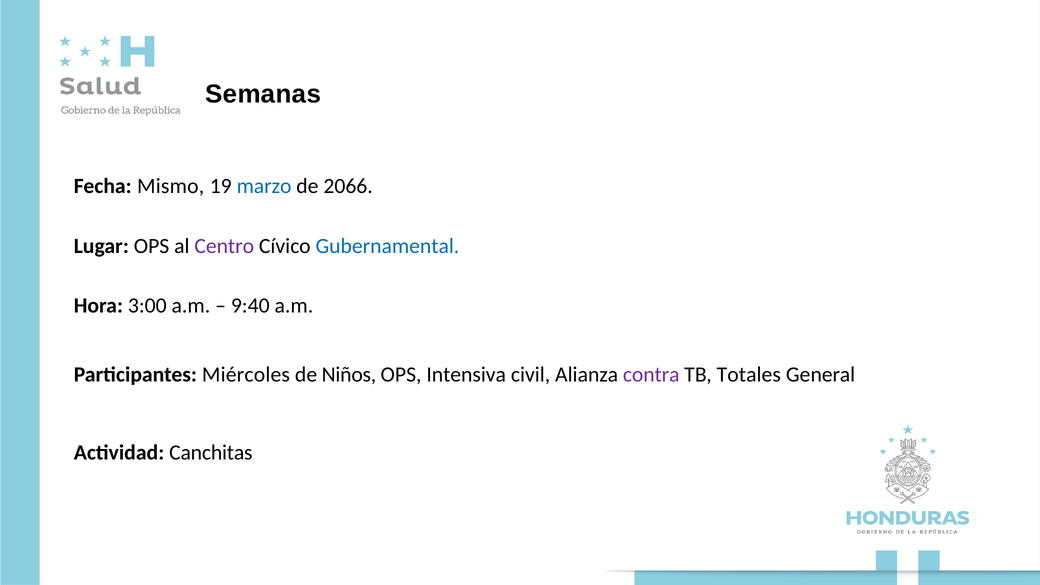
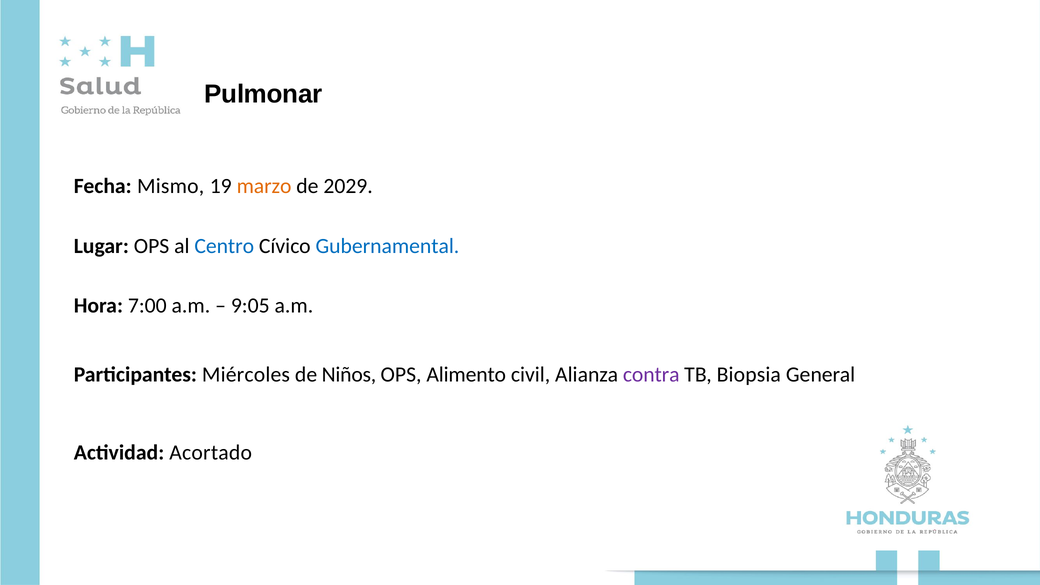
Semanas: Semanas -> Pulmonar (263, 94)
marzo colour: blue -> orange (264, 186)
2066: 2066 -> 2029 (348, 186)
Centro colour: purple -> blue (224, 246)
3:00: 3:00 -> 7:00 (147, 306)
9:40: 9:40 -> 9:05 (250, 306)
Intensiva: Intensiva -> Alimento (466, 375)
Totales: Totales -> Biopsia (749, 375)
Canchitas: Canchitas -> Acortado (211, 453)
